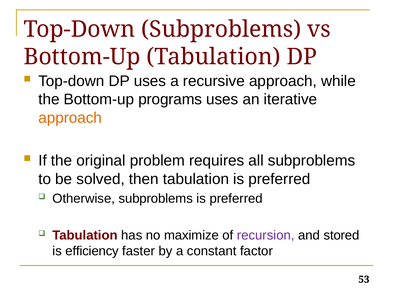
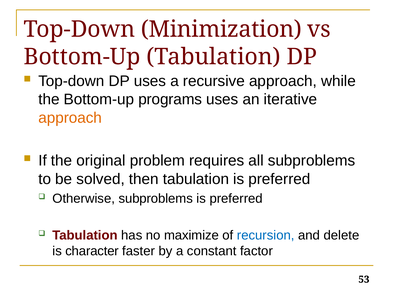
Top-Down Subproblems: Subproblems -> Minimization (221, 29)
recursion colour: purple -> blue (266, 235)
stored: stored -> delete (341, 235)
efficiency: efficiency -> character (92, 251)
